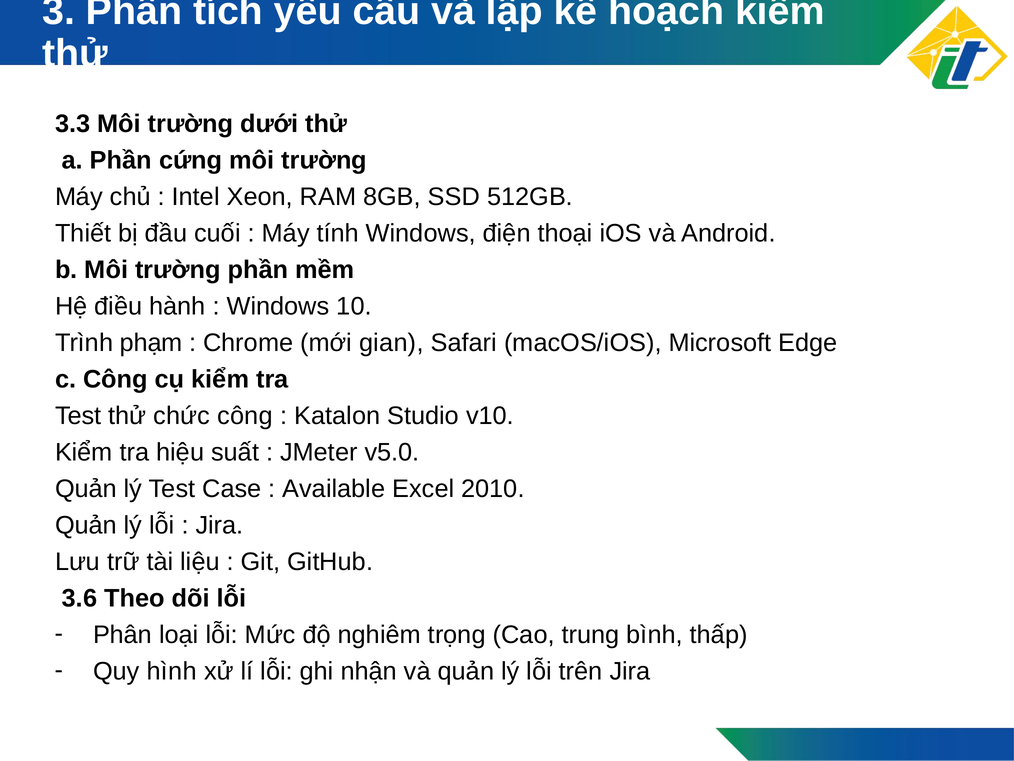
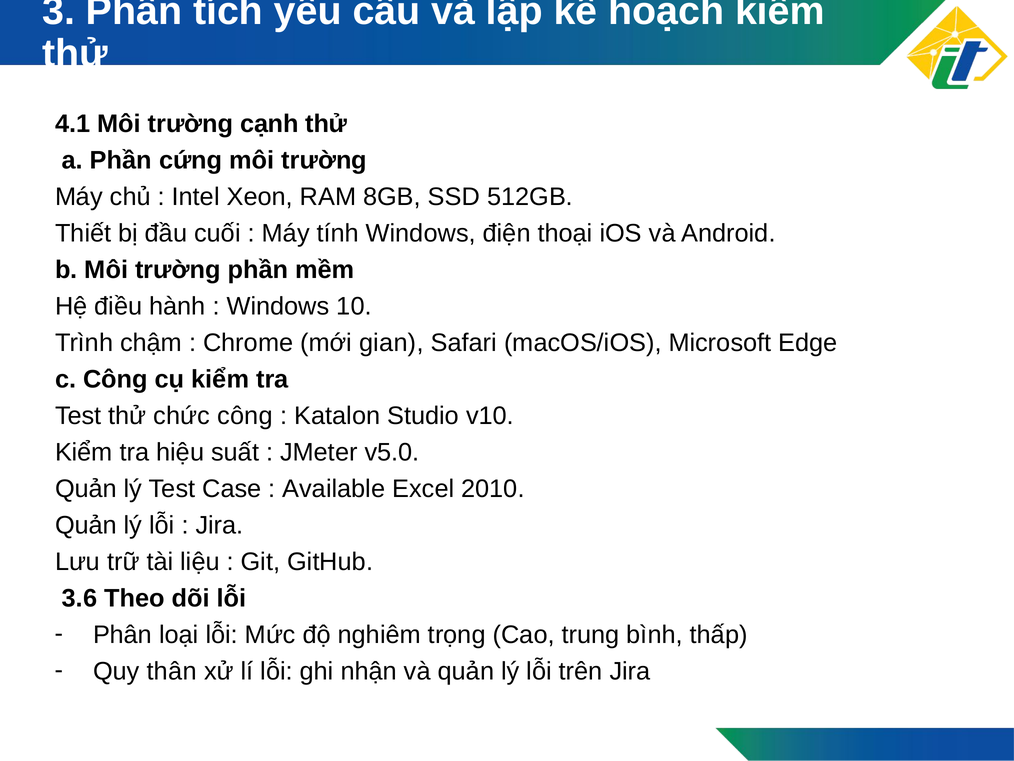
3.3: 3.3 -> 4.1 (73, 124)
dưới: dưới -> cạnh (269, 124)
phạm: phạm -> chậm (151, 343)
hình: hình -> thân (172, 671)
